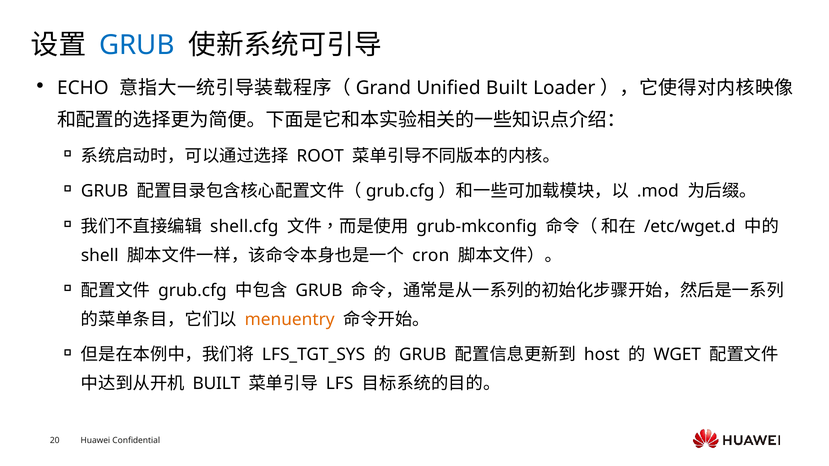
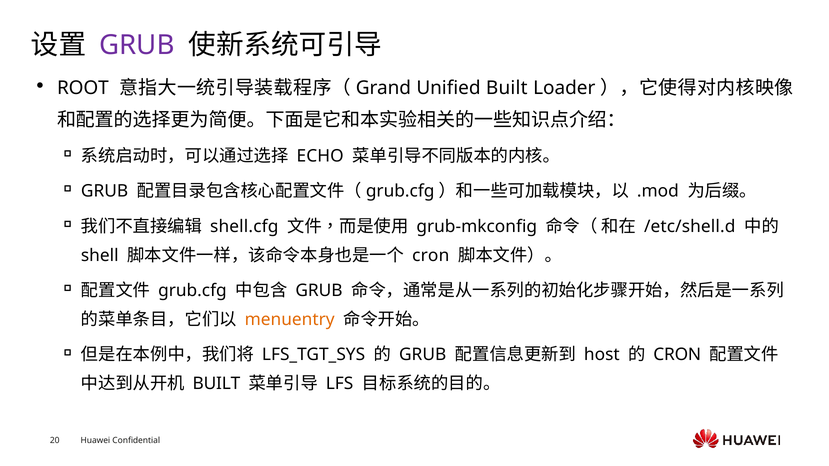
GRUB colour: blue -> purple (137, 45)
ECHO: ECHO -> ROOT (83, 88)
ROOT: ROOT -> ECHO (320, 156)
/etc/wget.d: /etc/wget.d -> /etc/shell.d (690, 226)
WGET: WGET -> CRON (677, 355)
